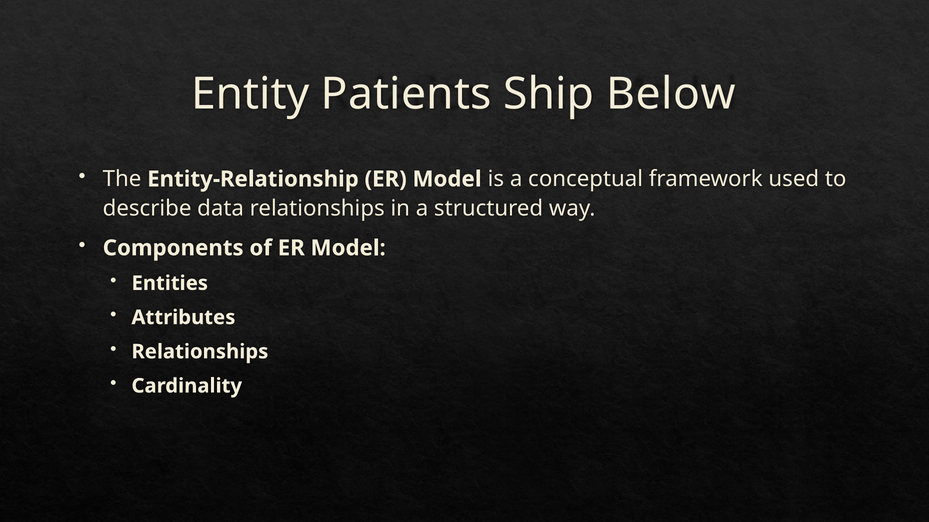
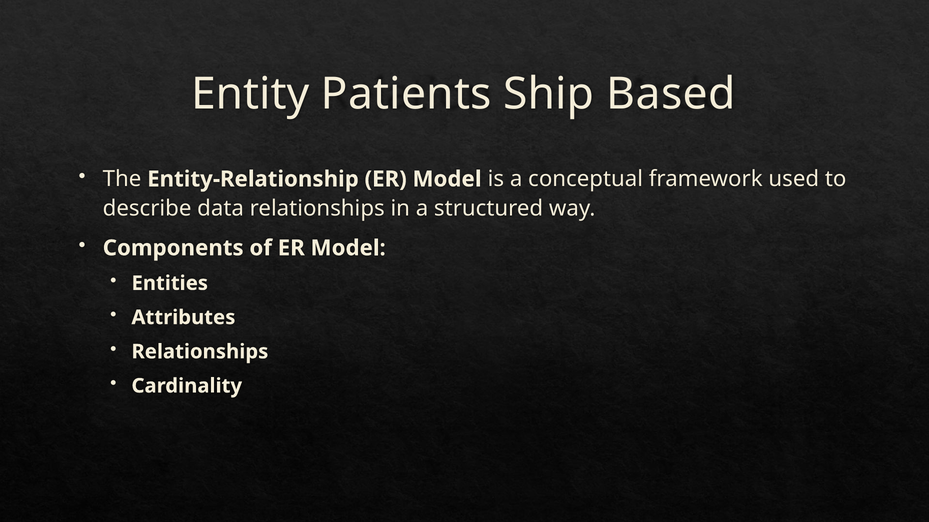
Below: Below -> Based (671, 94)
